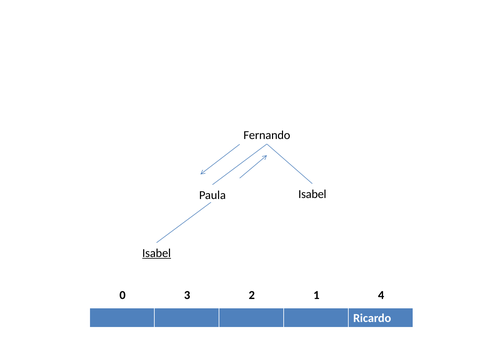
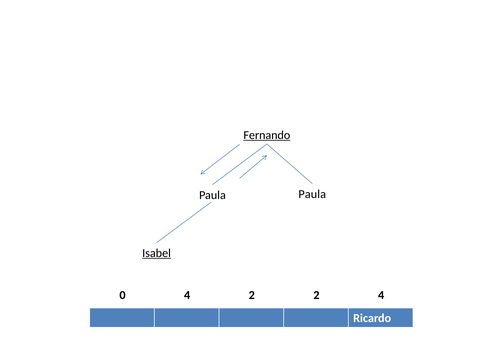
Fernando underline: none -> present (267, 135)
Isabel: Isabel -> Paula (312, 194)
0 3: 3 -> 4 (187, 295)
2 1: 1 -> 2 (316, 295)
